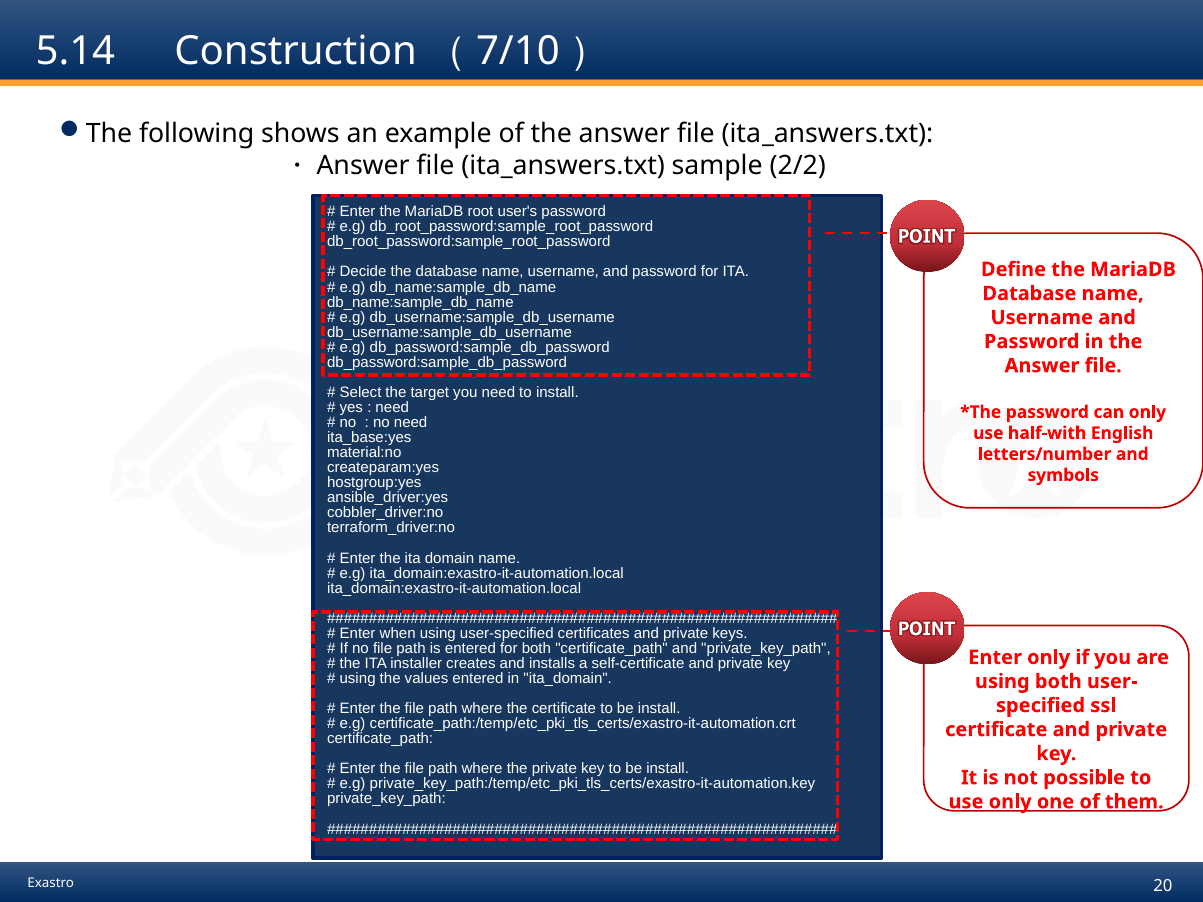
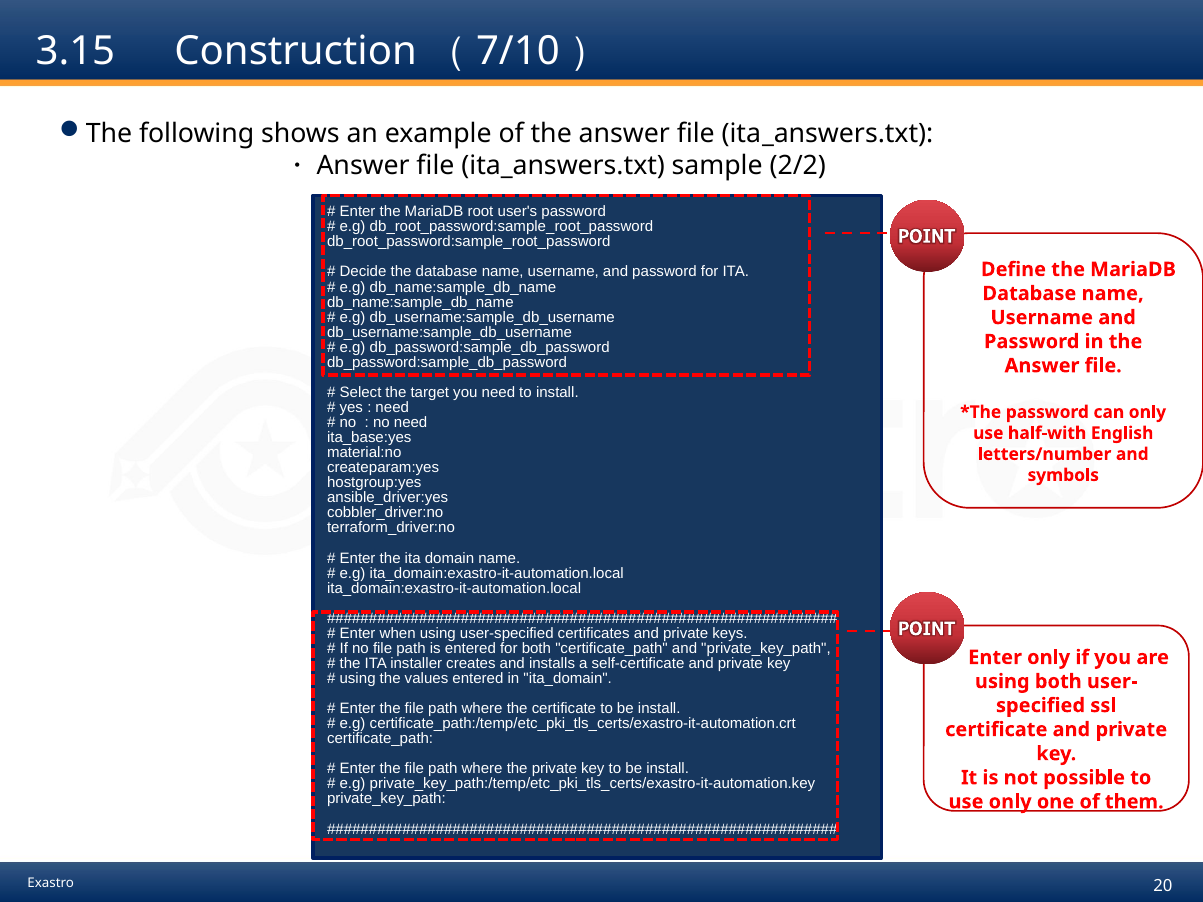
5.14: 5.14 -> 3.15 (75, 51)
